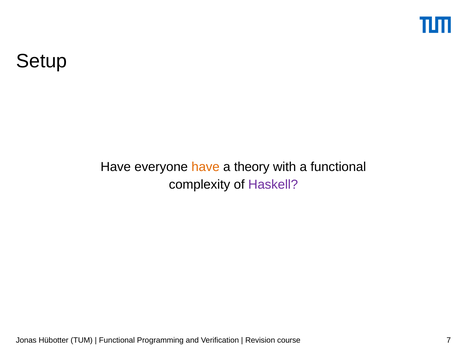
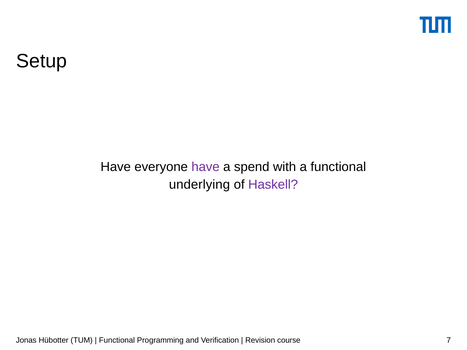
have colour: orange -> purple (206, 167)
theory: theory -> spend (252, 167)
complexity: complexity -> underlying (199, 185)
